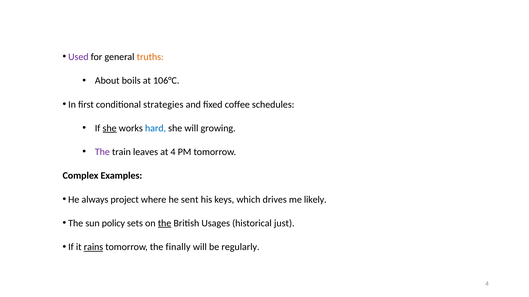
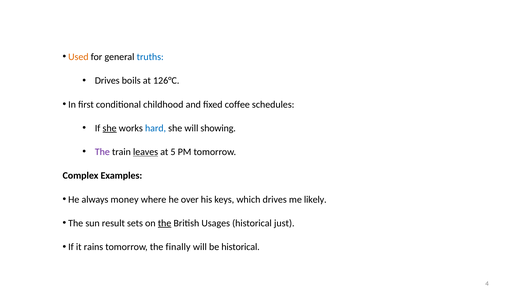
Used colour: purple -> orange (78, 57)
truths colour: orange -> blue (150, 57)
About: About -> Drives (107, 81)
106°C: 106°C -> 126°C (166, 81)
strategies: strategies -> childhood (163, 105)
growing: growing -> showing (218, 128)
leaves underline: none -> present (146, 152)
at 4: 4 -> 5 (173, 152)
project: project -> money (125, 200)
sent: sent -> over (190, 200)
policy: policy -> result (113, 224)
rains underline: present -> none (94, 247)
be regularly: regularly -> historical (241, 247)
